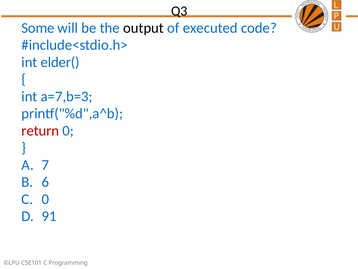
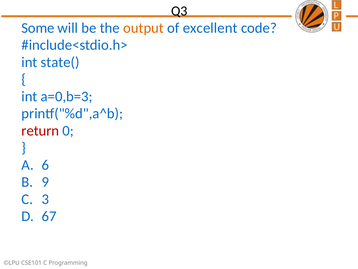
output colour: black -> orange (143, 28)
executed: executed -> excellent (210, 28)
elder(: elder( -> state( (60, 62)
a=7,b=3: a=7,b=3 -> a=0,b=3 (67, 96)
7: 7 -> 6 (45, 165)
6: 6 -> 9 (45, 182)
0: 0 -> 3 (45, 199)
91: 91 -> 67 (49, 216)
